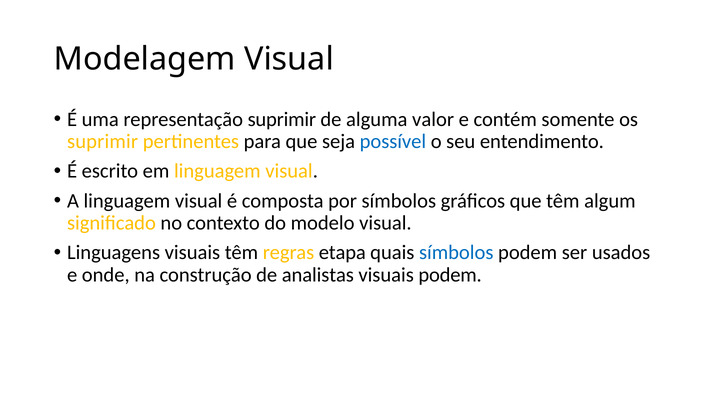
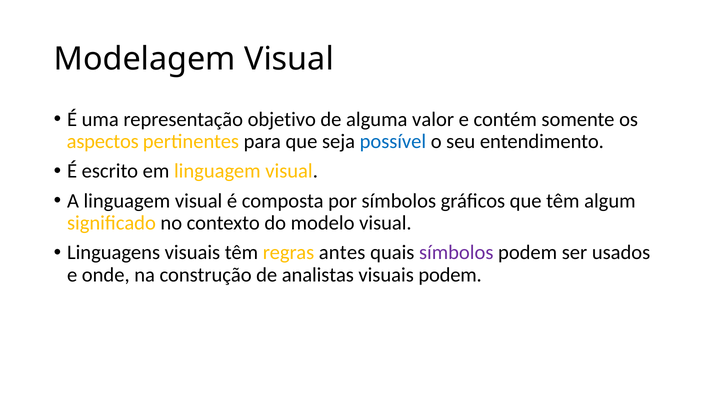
representação suprimir: suprimir -> objetivo (282, 119)
suprimir: suprimir -> aspectos (103, 142)
etapa: etapa -> antes (342, 253)
símbolos colour: blue -> purple (456, 253)
